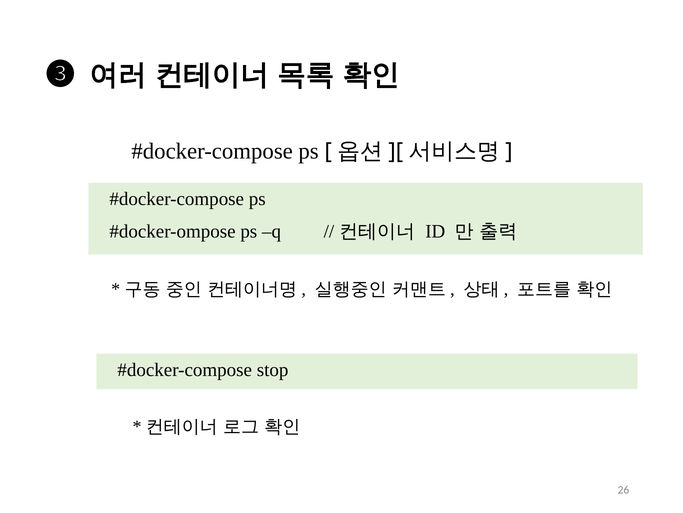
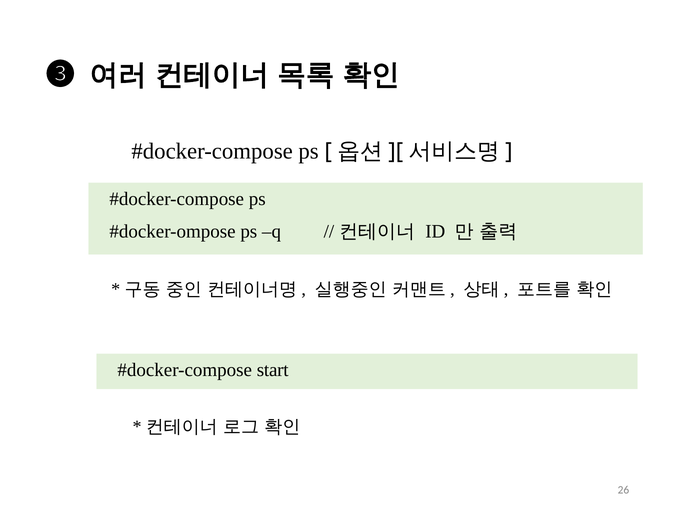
stop: stop -> start (273, 369)
